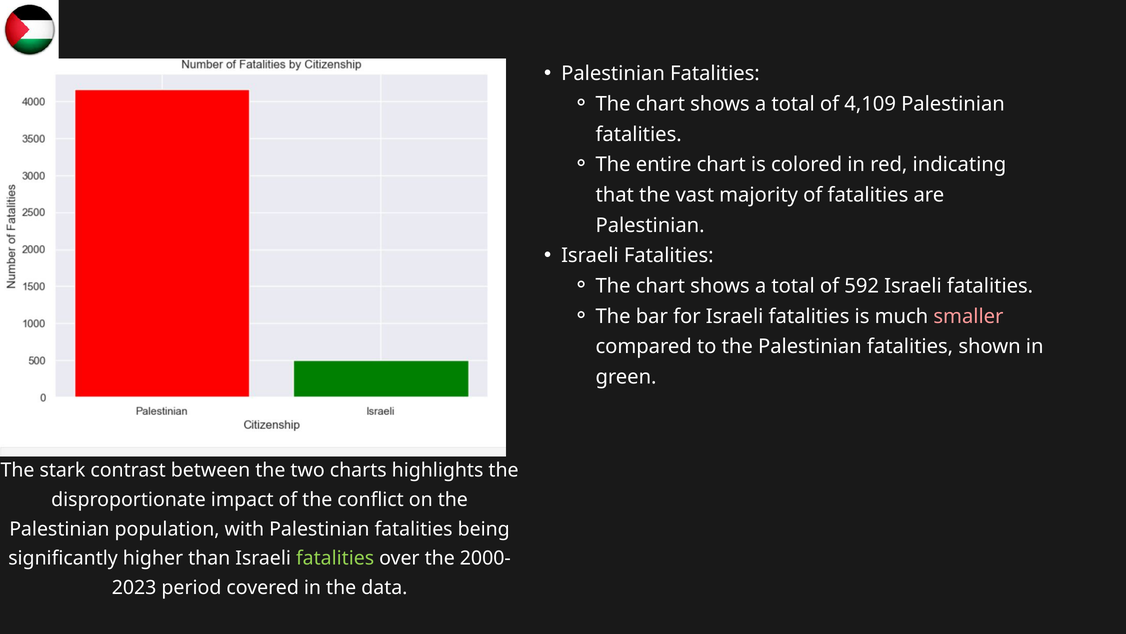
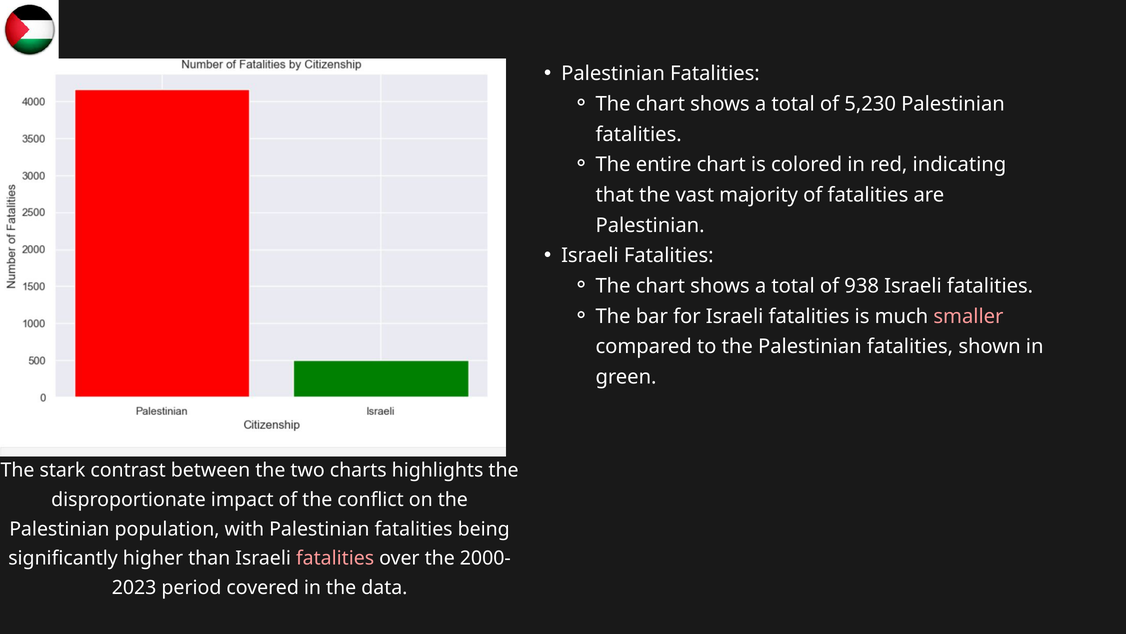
4,109: 4,109 -> 5,230 (870, 104)
592: 592 -> 938 (862, 286)
fatalities colour: light green -> pink (335, 558)
